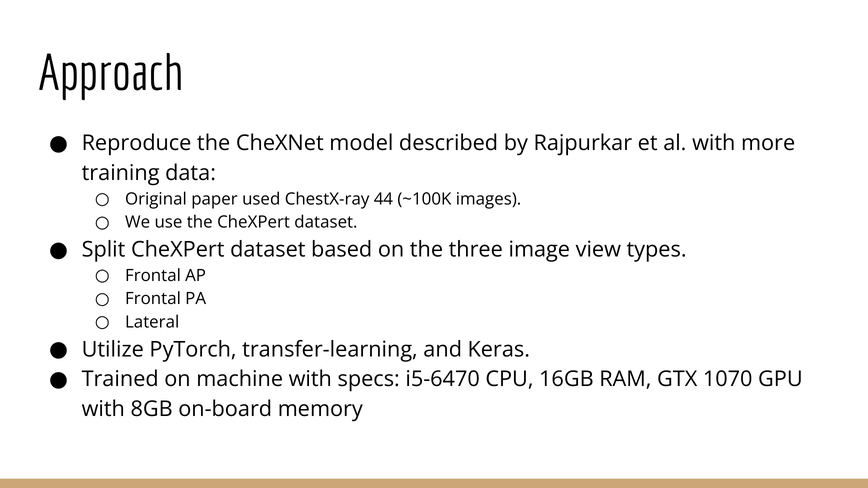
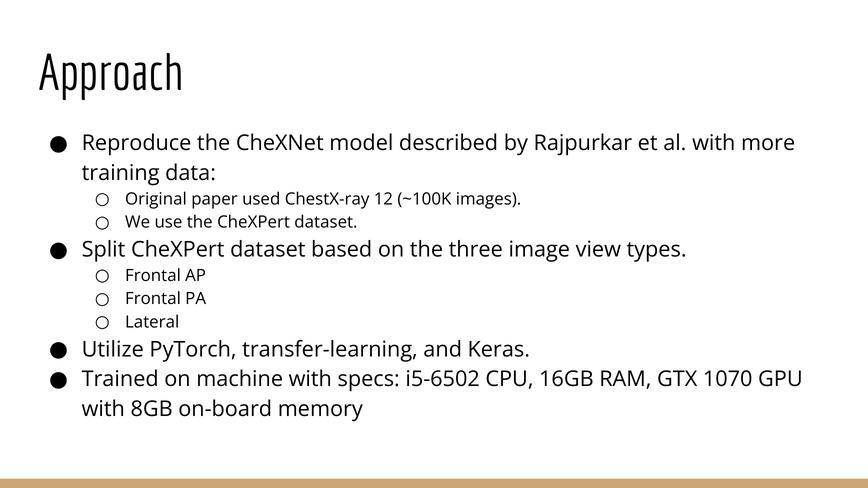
44: 44 -> 12 (383, 199)
i5-6470: i5-6470 -> i5-6502 (443, 380)
